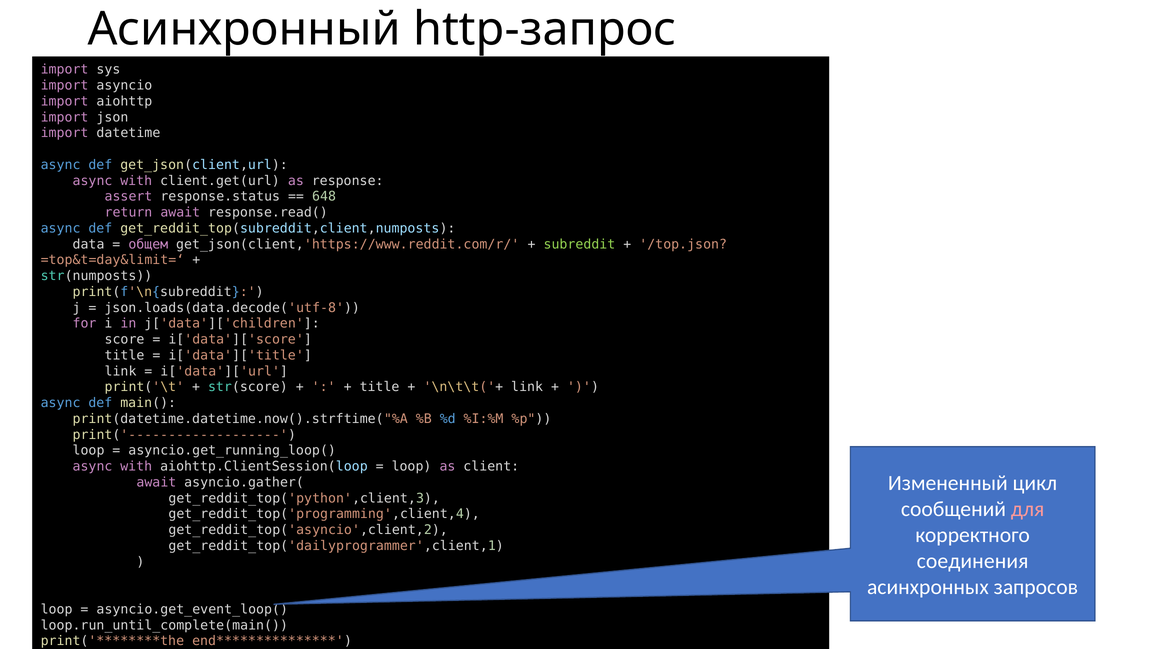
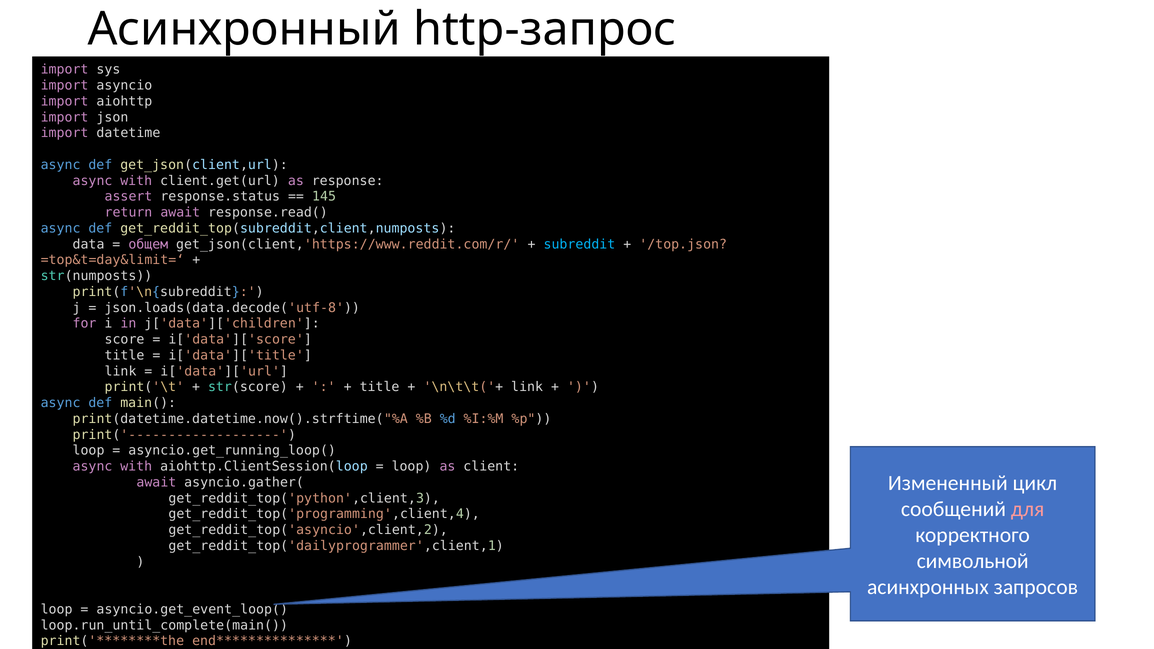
648: 648 -> 145 (324, 197)
subreddit colour: light green -> light blue (579, 244)
соединения: соединения -> символьной (973, 561)
